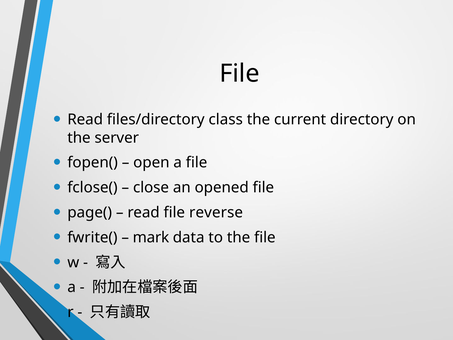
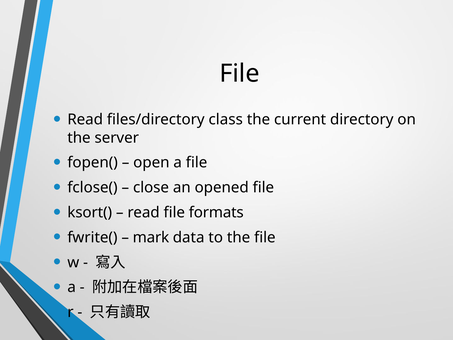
page(: page( -> ksort( (90, 212)
reverse: reverse -> formats (216, 212)
